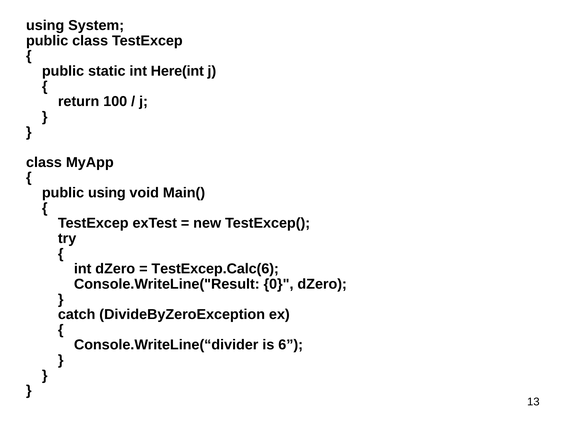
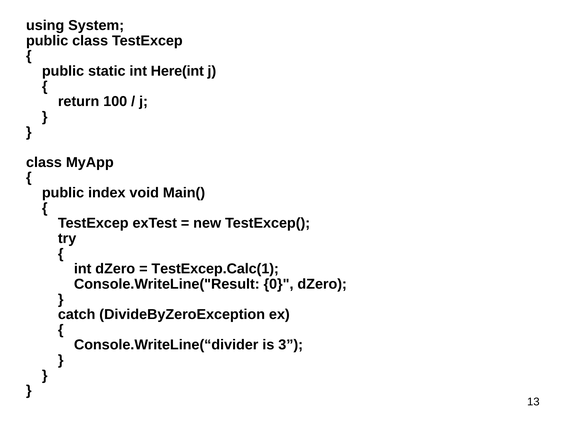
public using: using -> index (107, 193)
TestExcep.Calc(6: TestExcep.Calc(6 -> TestExcep.Calc(1 (215, 269)
6: 6 -> 3 (291, 345)
